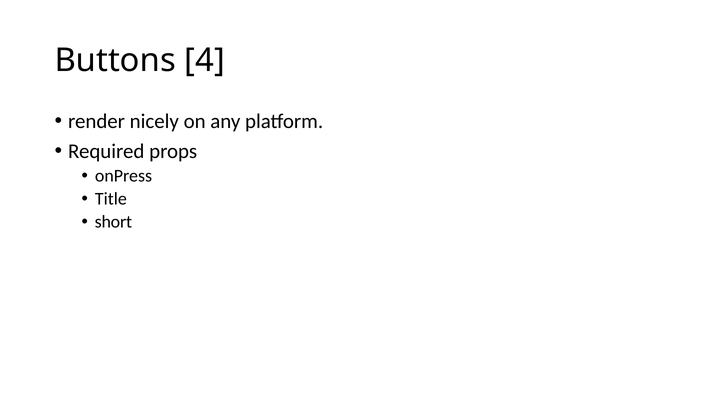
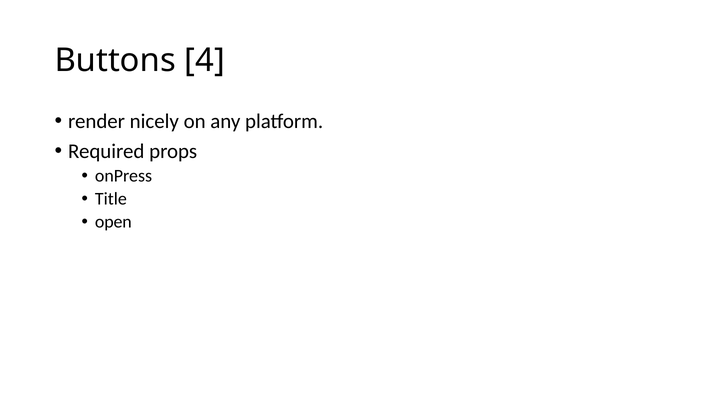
short: short -> open (113, 222)
